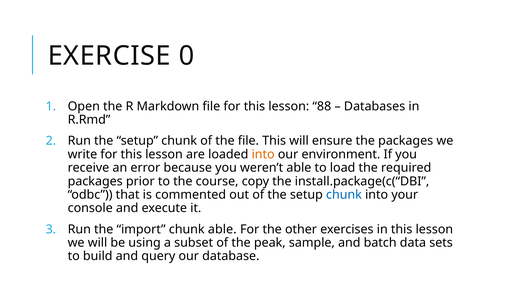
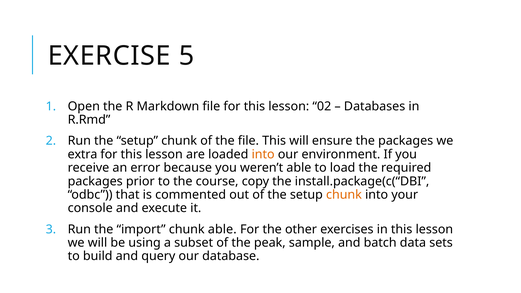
0: 0 -> 5 (187, 56)
88: 88 -> 02 (322, 106)
write: write -> extra (82, 154)
chunk colour: blue -> orange (344, 195)
